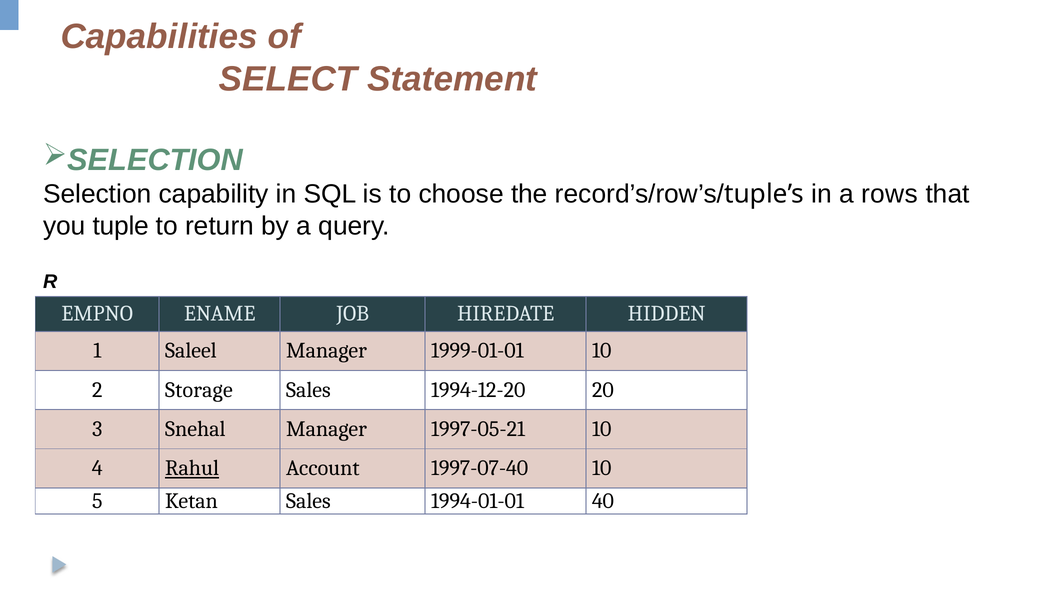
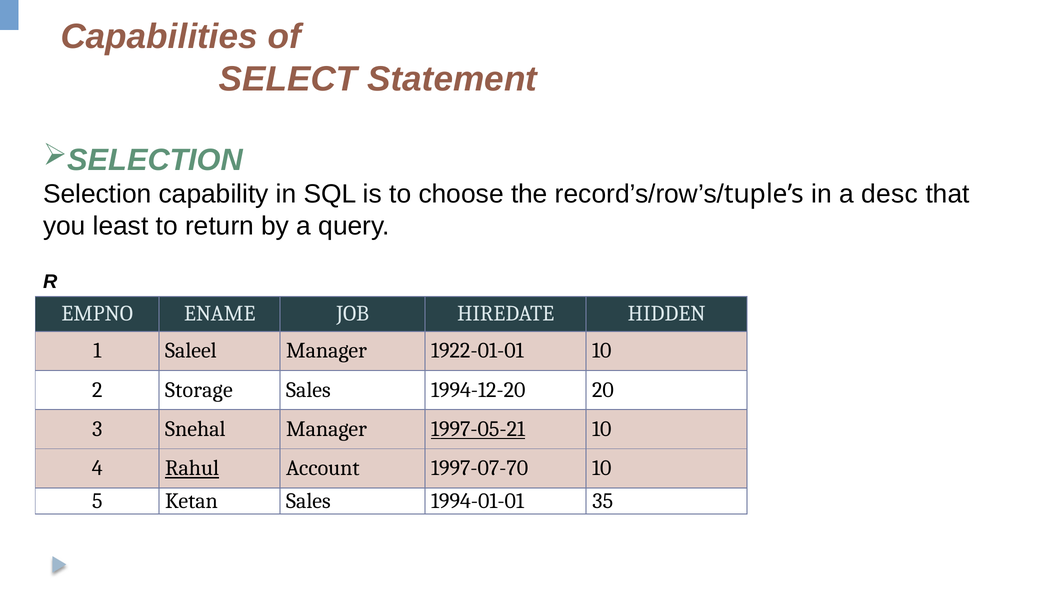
rows: rows -> desc (890, 194)
tuple: tuple -> least (121, 226)
1999-01-01: 1999-01-01 -> 1922-01-01 (477, 351)
1997-05-21 underline: none -> present (478, 429)
1997-07-40: 1997-07-40 -> 1997-07-70 (480, 469)
40: 40 -> 35 (603, 501)
